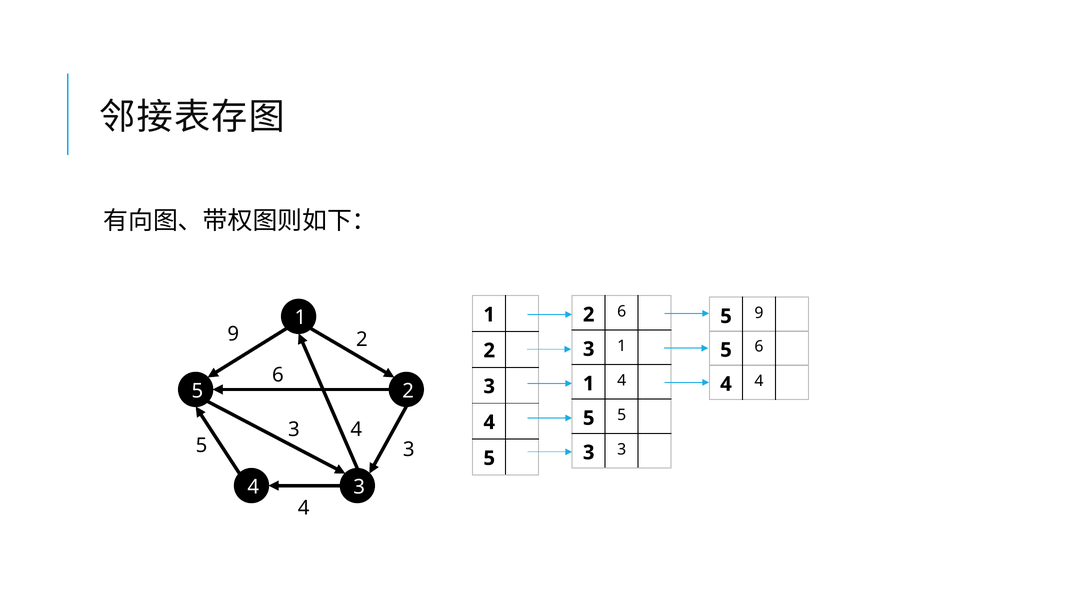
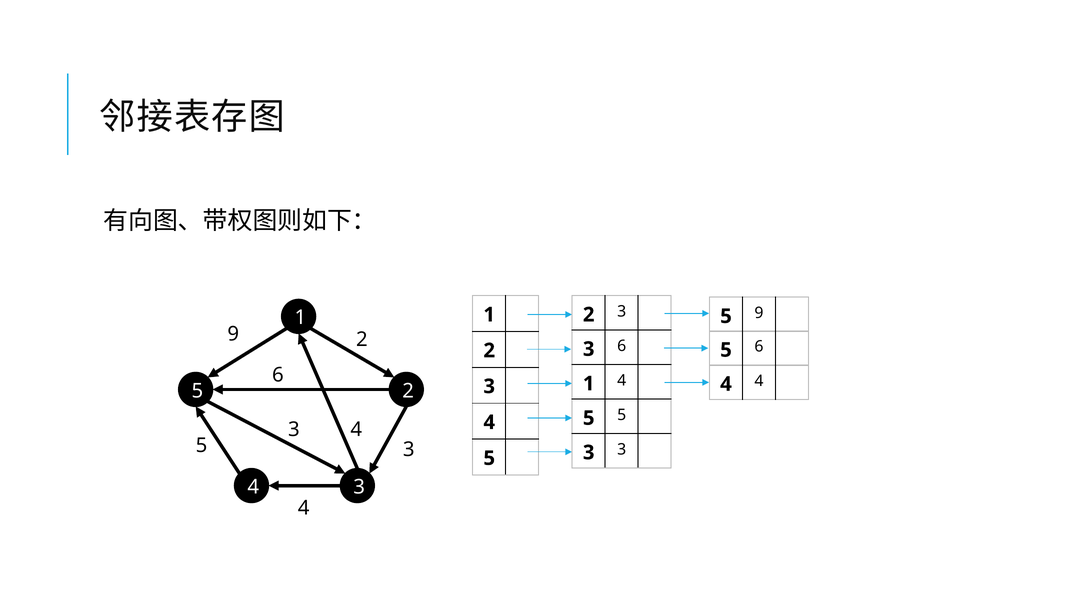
6: 6 -> 3 (622, 311)
3 1: 1 -> 6 (622, 346)
